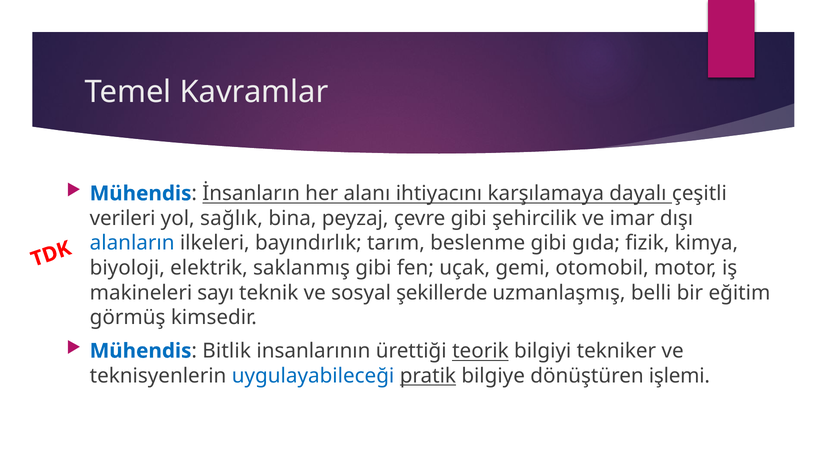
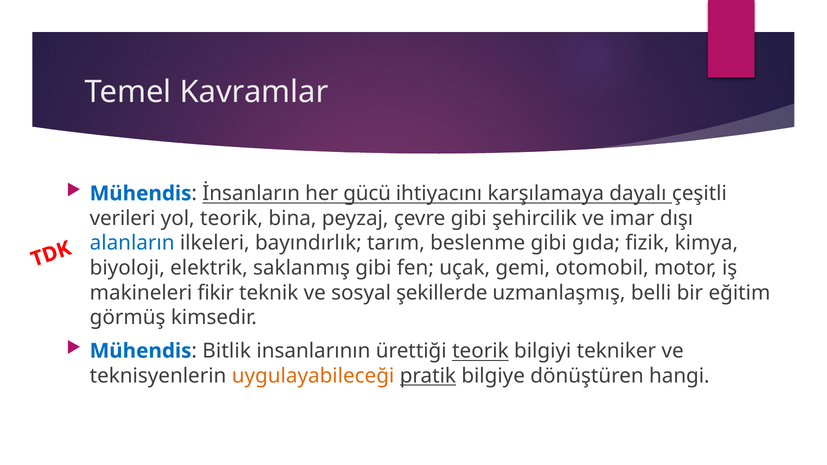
alanı: alanı -> gücü (367, 194)
yol sağlık: sağlık -> teorik (231, 218)
sayı: sayı -> fikir (216, 293)
uygulayabileceği colour: blue -> orange (313, 376)
işlemi: işlemi -> hangi (679, 376)
